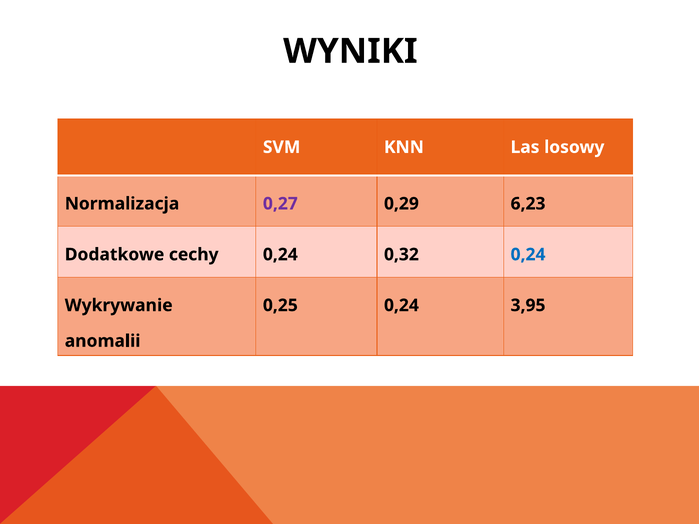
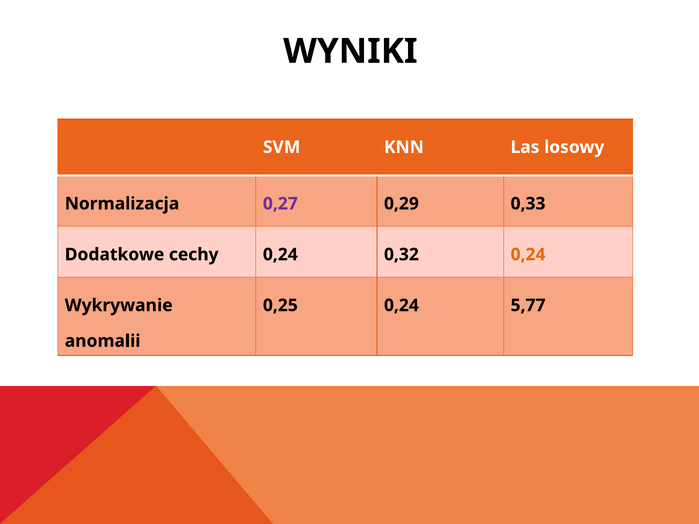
6,23: 6,23 -> 0,33 (528, 204)
0,24 colour: blue -> orange (528, 255)
3,95: 3,95 -> 5,77 (528, 306)
